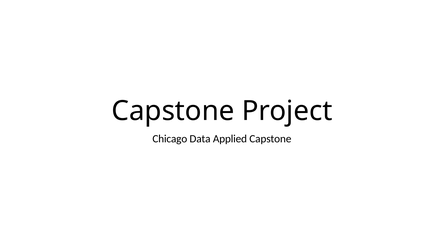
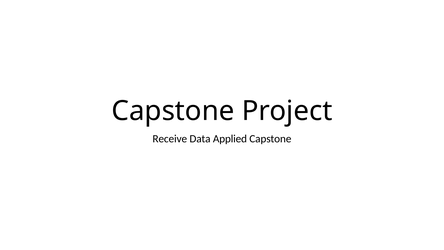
Chicago: Chicago -> Receive (170, 139)
